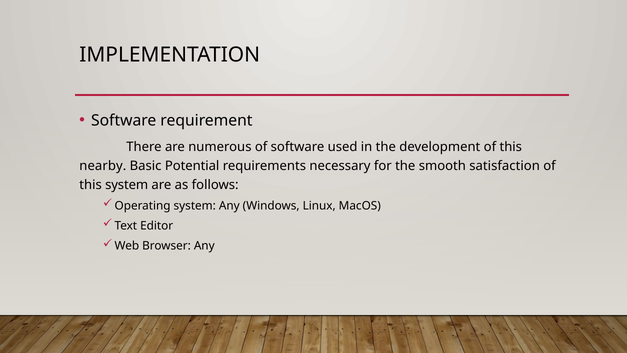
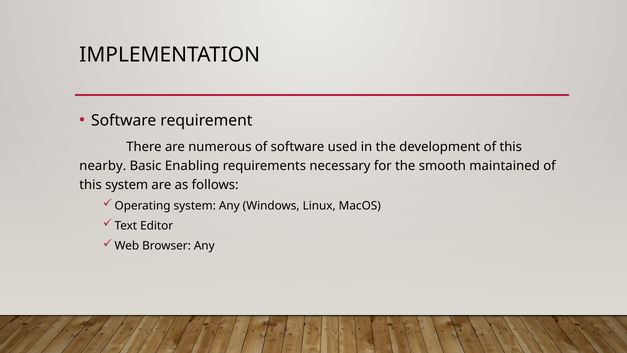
Potential: Potential -> Enabling (192, 166)
satisfaction: satisfaction -> maintained (505, 166)
